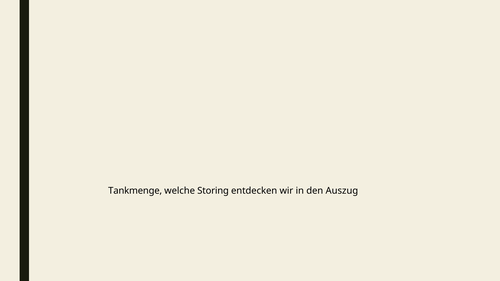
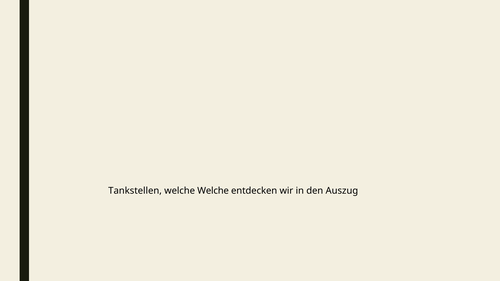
Tankmenge: Tankmenge -> Tankstellen (135, 191)
welche Storing: Storing -> Welche (213, 191)
